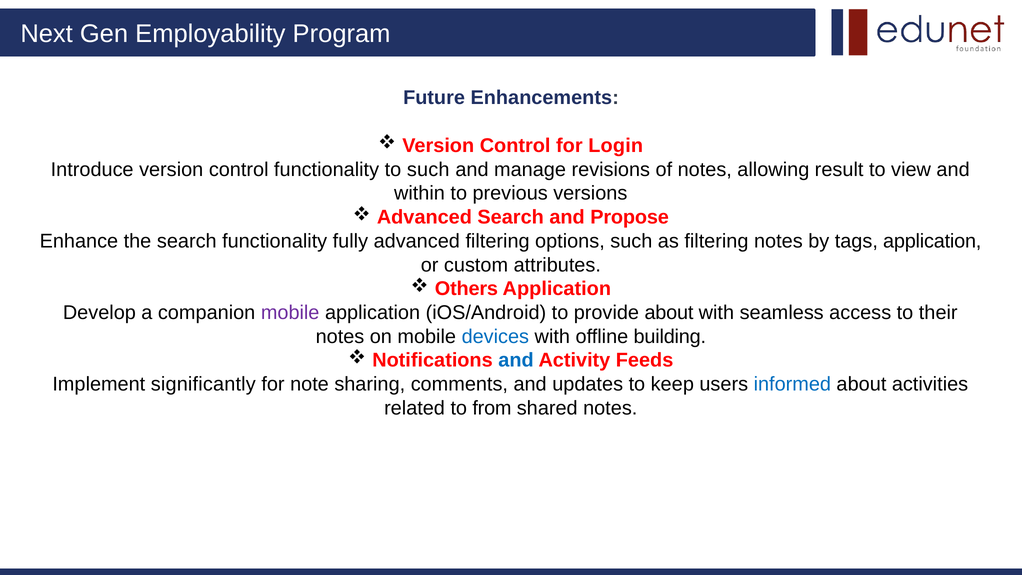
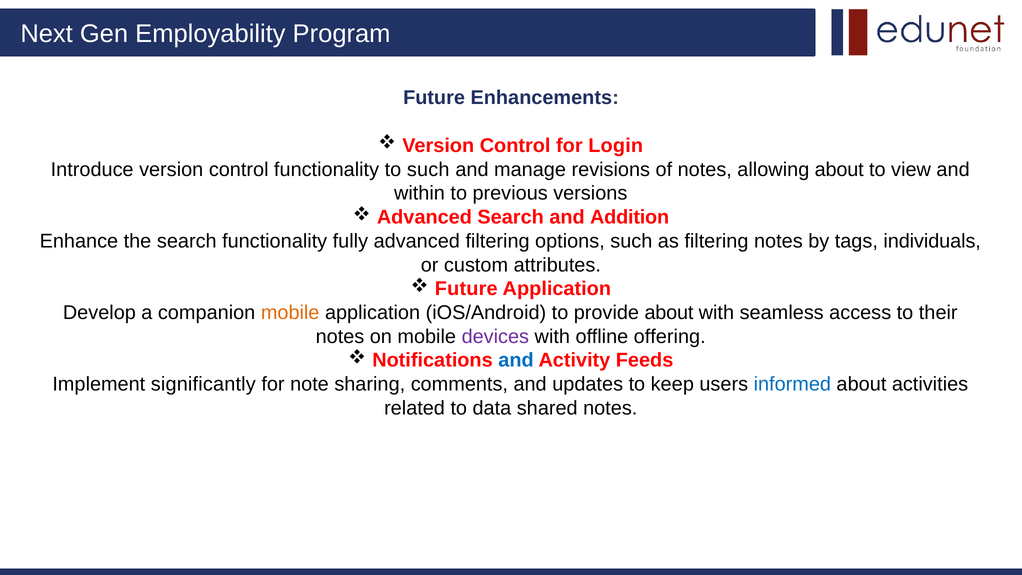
allowing result: result -> about (839, 169)
Propose: Propose -> Addition (630, 217)
tags application: application -> individuals (932, 241)
Others: Others -> Future (466, 289)
mobile colour: purple -> orange (290, 313)
devices colour: blue -> purple (495, 336)
building: building -> offering (670, 336)
from: from -> data (492, 408)
